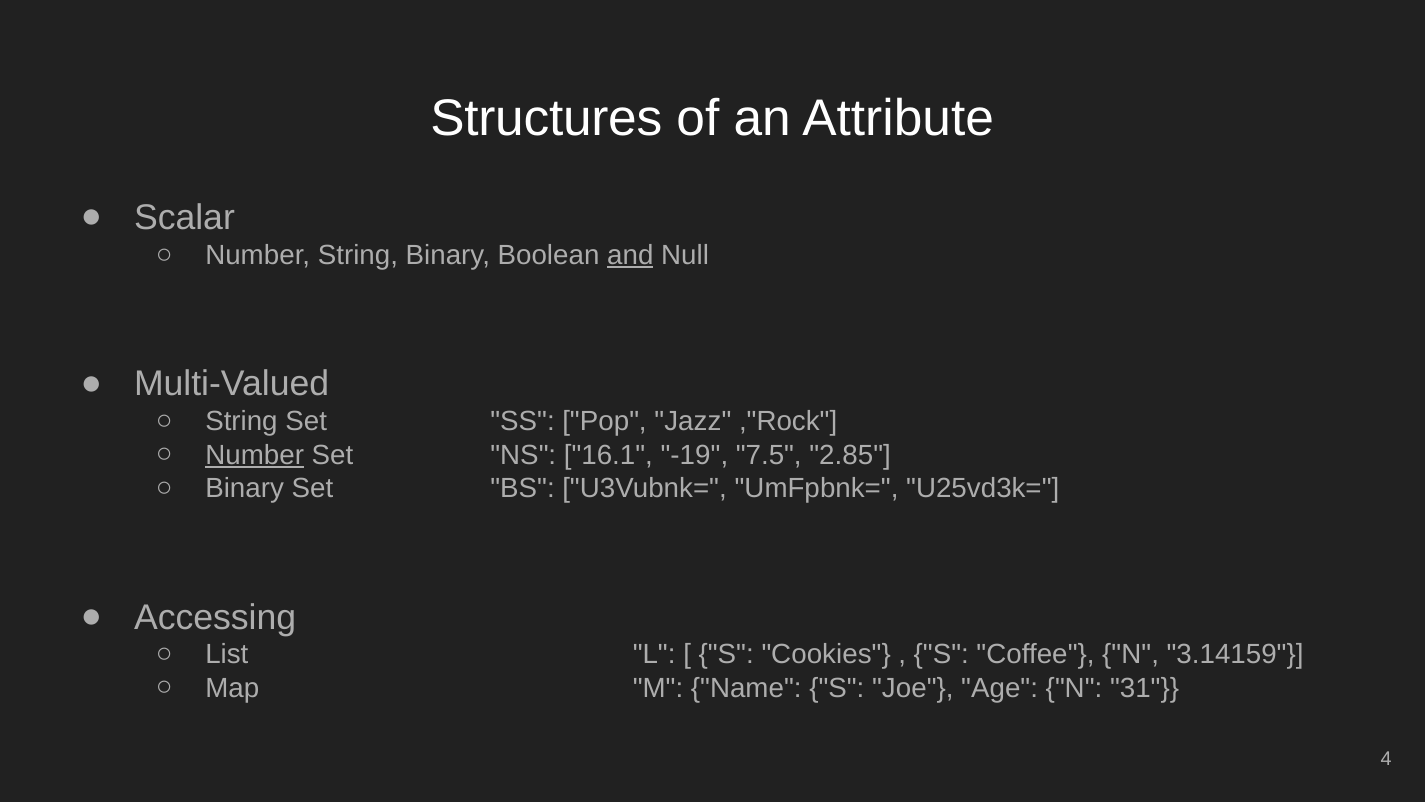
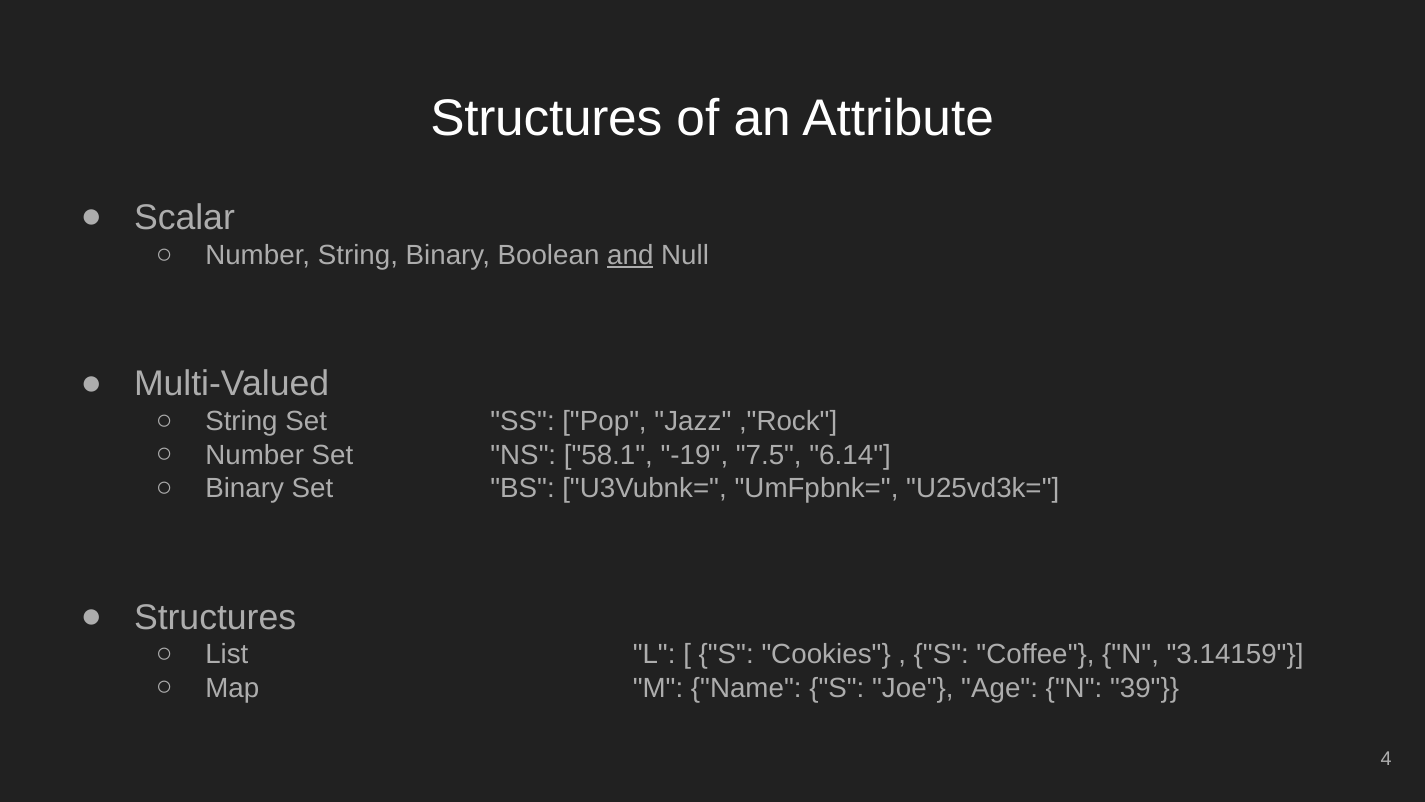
Number underline: present -> none (255, 455)
16.1: 16.1 -> 58.1 (608, 455)
2.85: 2.85 -> 6.14 (850, 455)
Accessing: Accessing -> Structures (215, 617)
31: 31 -> 39 (1145, 688)
